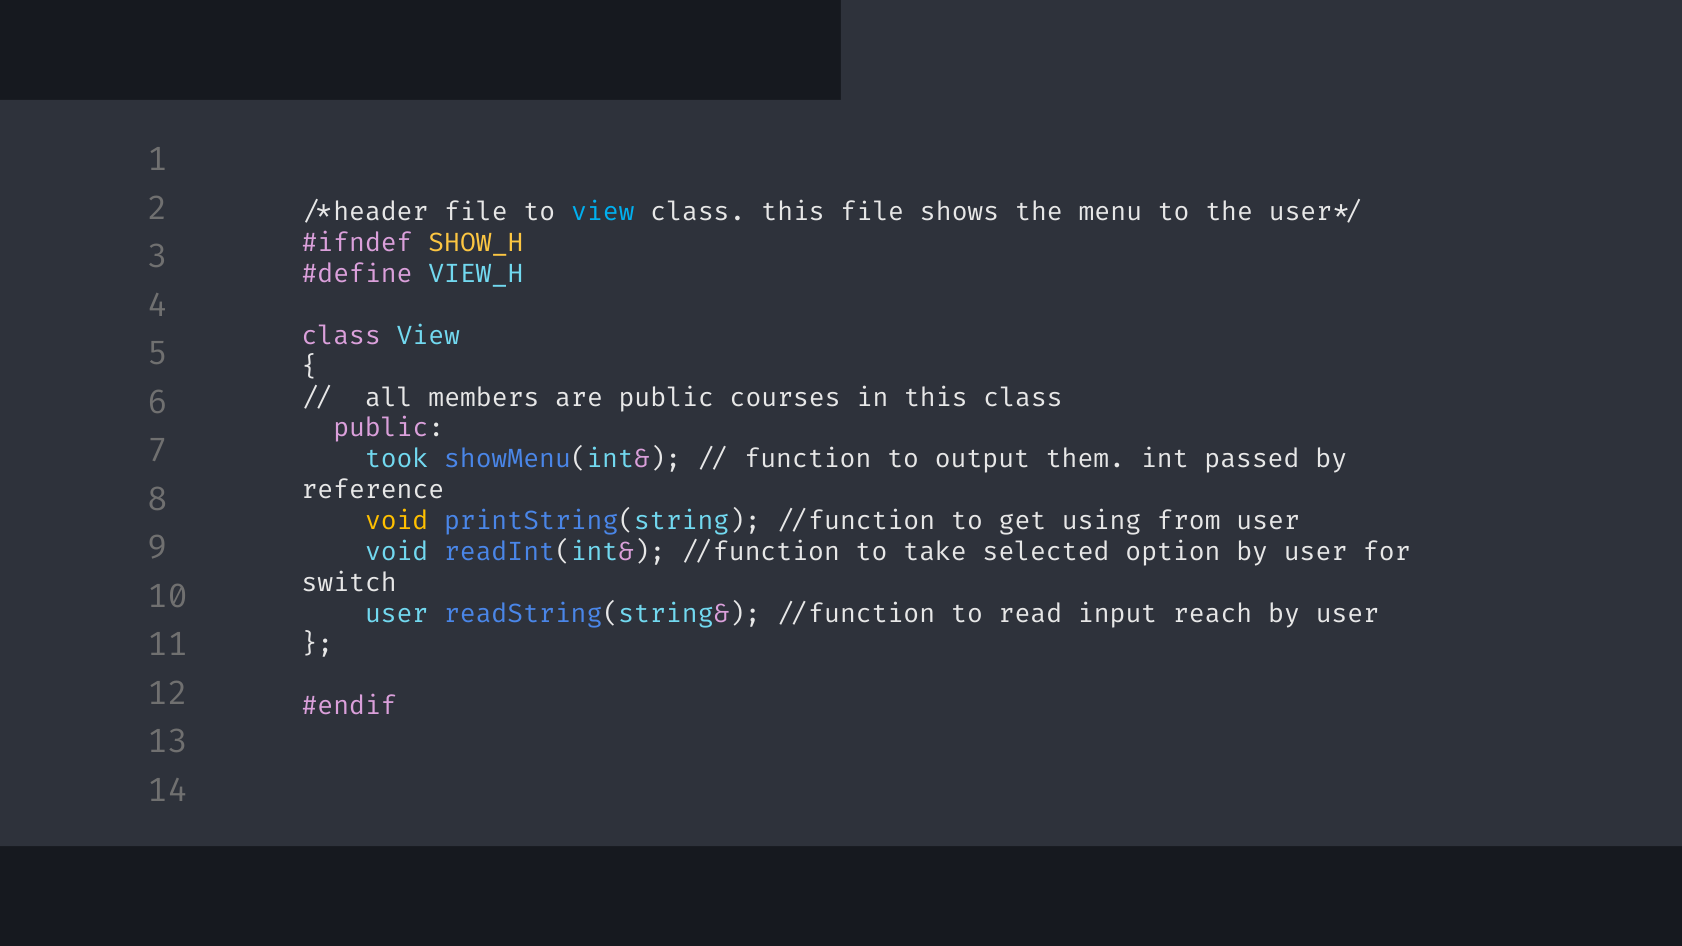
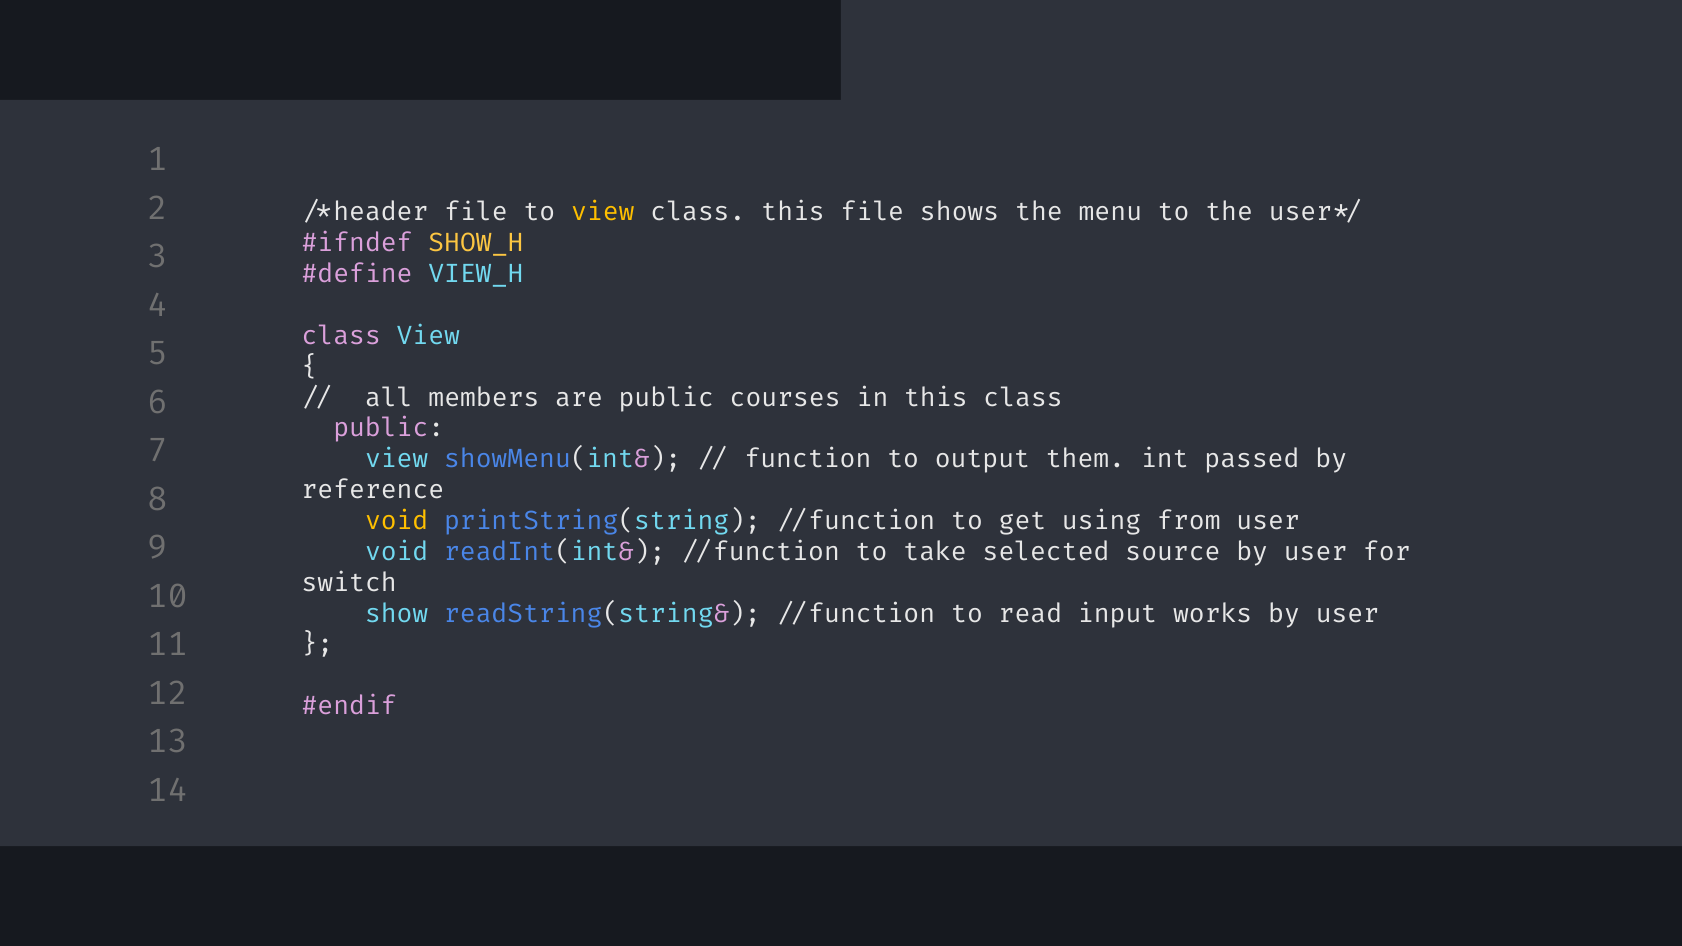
view colour: light blue -> yellow (603, 212)
took: took -> view (397, 459)
option: option -> source (1173, 552)
user: user -> show (397, 614)
reach: reach -> works (1213, 614)
